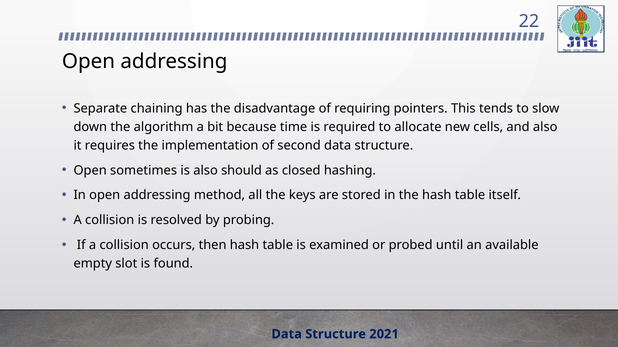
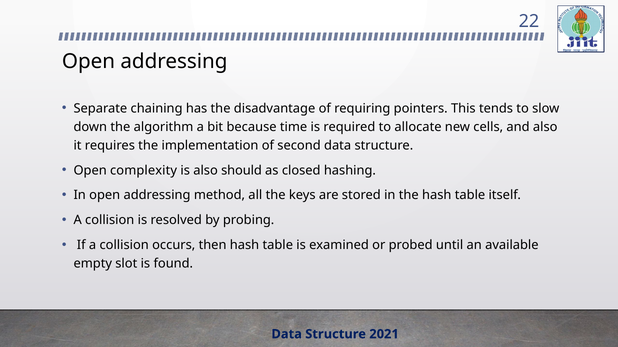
sometimes: sometimes -> complexity (144, 171)
